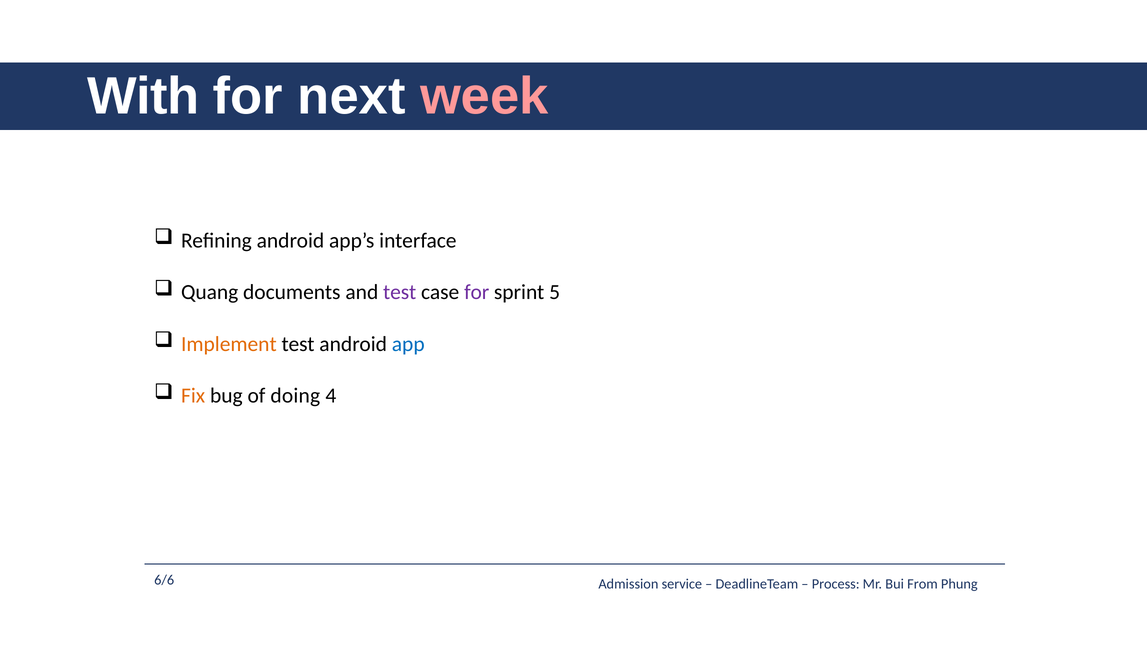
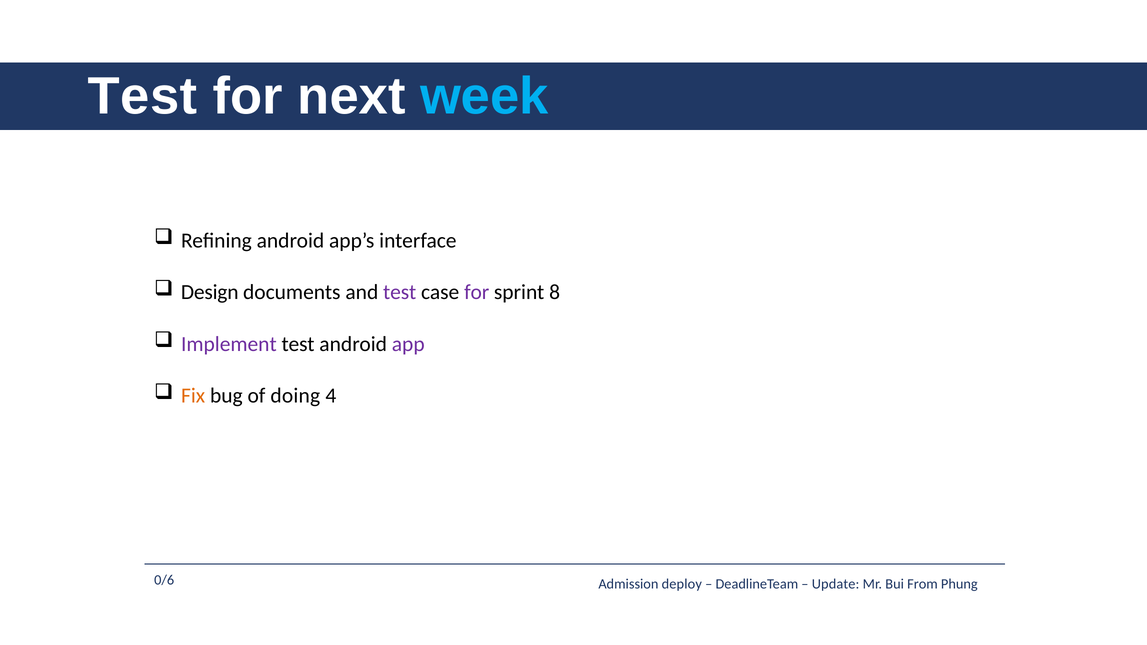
With: With -> Test (143, 96)
week colour: pink -> light blue (484, 96)
Quang: Quang -> Design (210, 292)
5: 5 -> 8 (555, 292)
Implement colour: orange -> purple (229, 344)
app colour: blue -> purple (408, 344)
6/6: 6/6 -> 0/6 (164, 580)
service: service -> deploy (682, 584)
Process: Process -> Update (836, 584)
